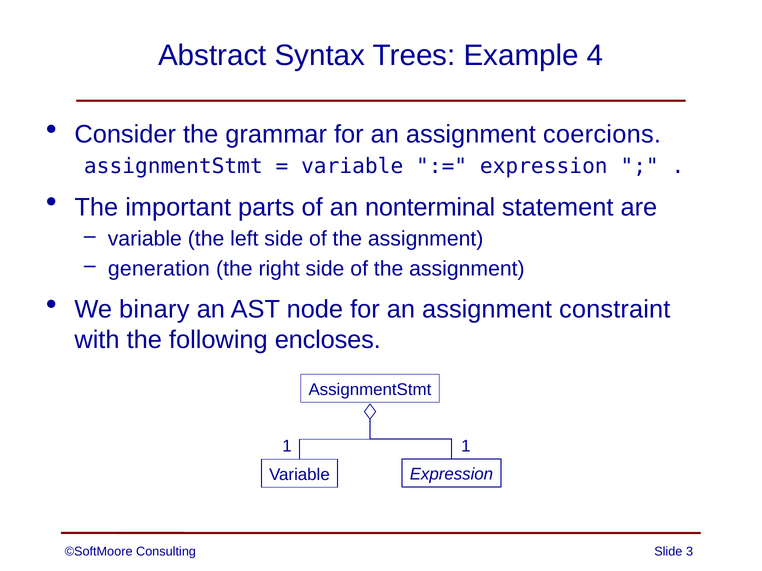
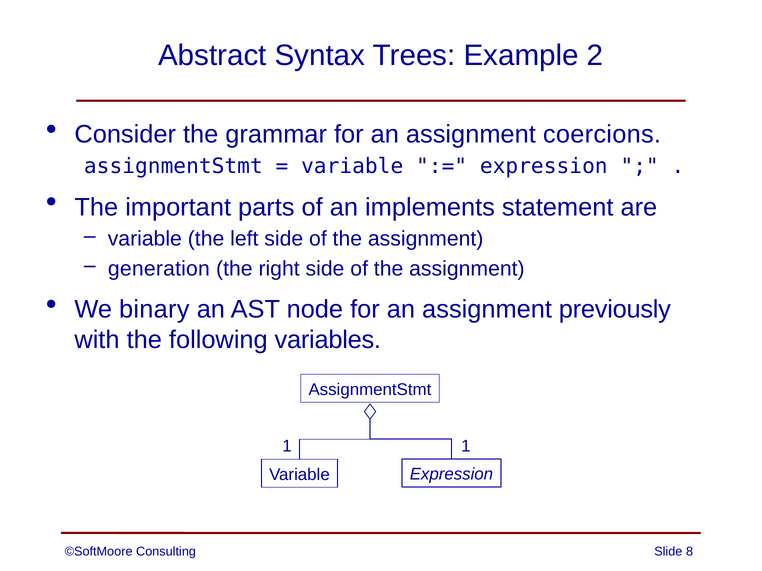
4: 4 -> 2 (595, 55)
nonterminal: nonterminal -> implements (430, 207)
constraint: constraint -> previously (615, 310)
encloses: encloses -> variables (328, 340)
3: 3 -> 8 (690, 552)
